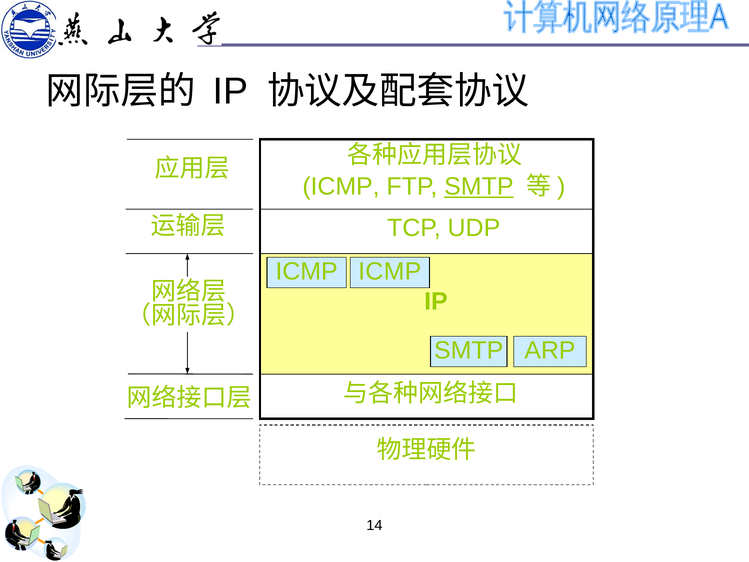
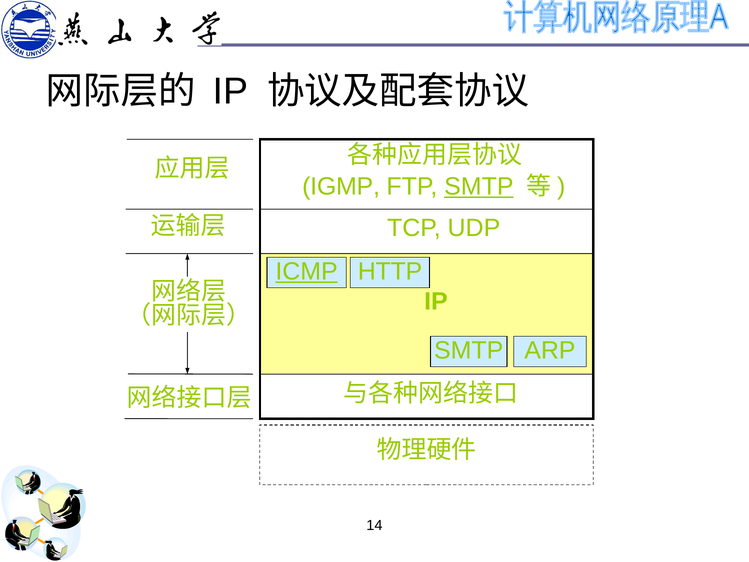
ICMP: ICMP -> IGMP (341, 187)
ICMP underline: none -> present (307, 271)
ICMP: ICMP -> HTTP (390, 271)
